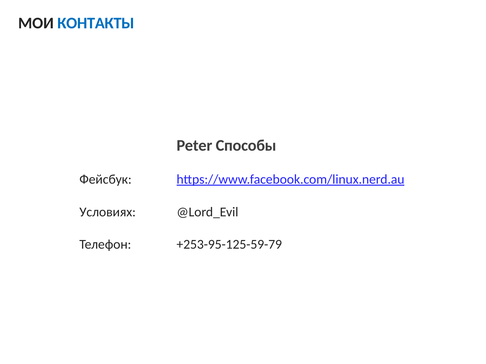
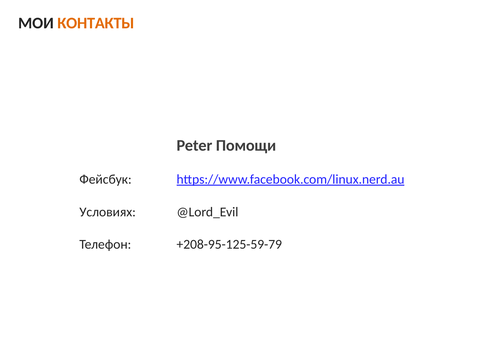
КОНТАКТЫ colour: blue -> orange (96, 23)
Способы: Способы -> Помощи (246, 146)
+253-95-125-59-79: +253-95-125-59-79 -> +208-95-125-59-79 (229, 245)
